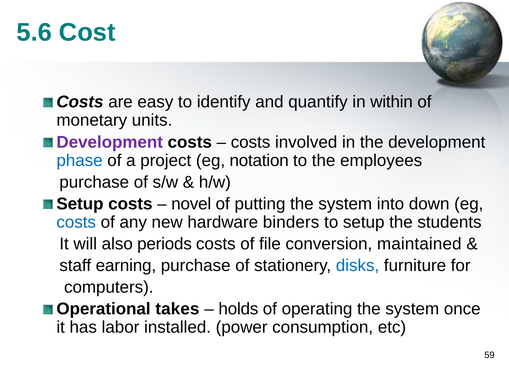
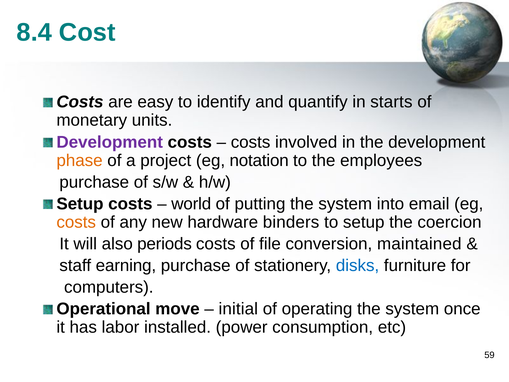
5.6: 5.6 -> 8.4 (34, 32)
within: within -> starts (391, 102)
phase colour: blue -> orange (80, 160)
novel: novel -> world (191, 204)
down: down -> email (429, 204)
costs colour: blue -> orange (76, 222)
students: students -> coercion (450, 222)
takes: takes -> move (177, 309)
holds: holds -> initial (238, 309)
